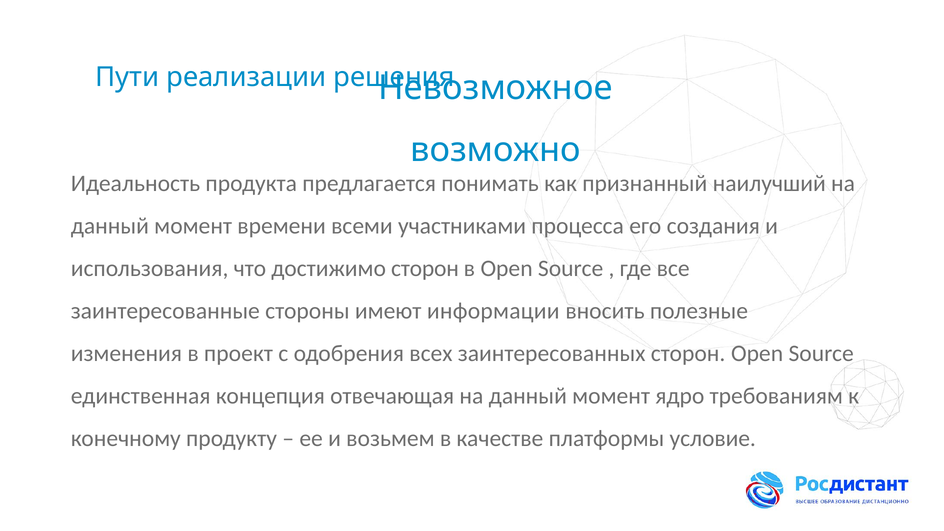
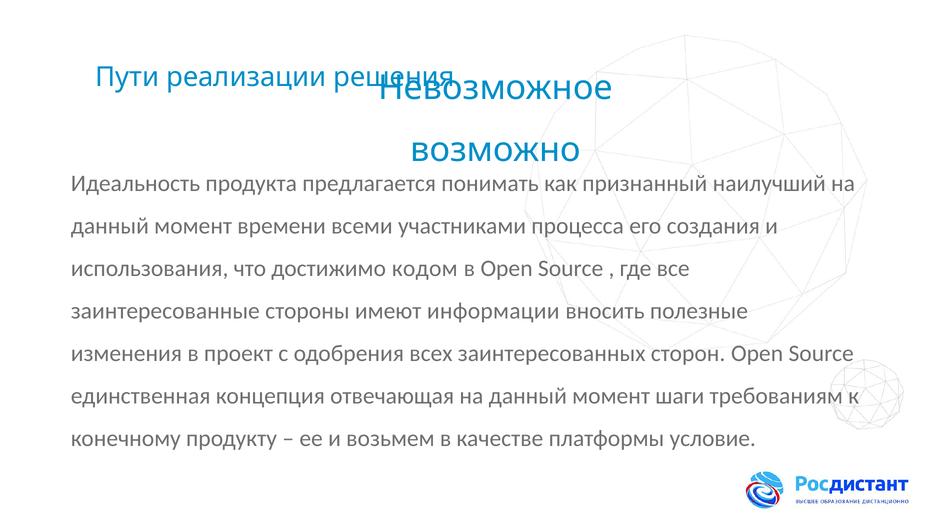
достижимо сторон: сторон -> кодом (425, 268)
ядро: ядро -> шаги (680, 396)
